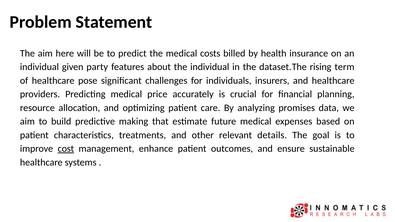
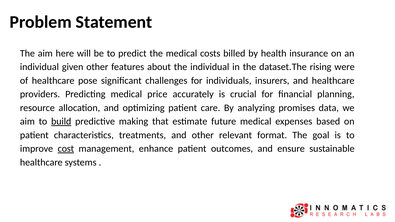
given party: party -> other (97, 67)
term: term -> were (345, 67)
build underline: none -> present (61, 122)
details: details -> format (272, 135)
